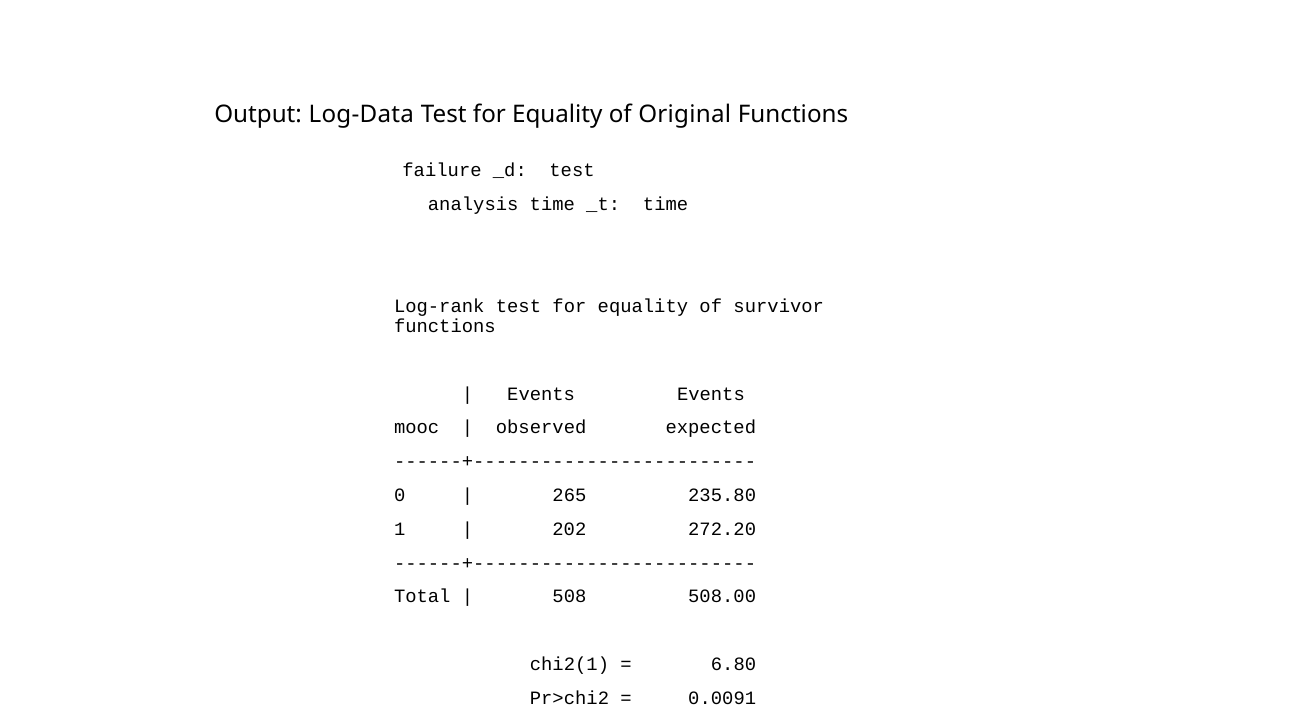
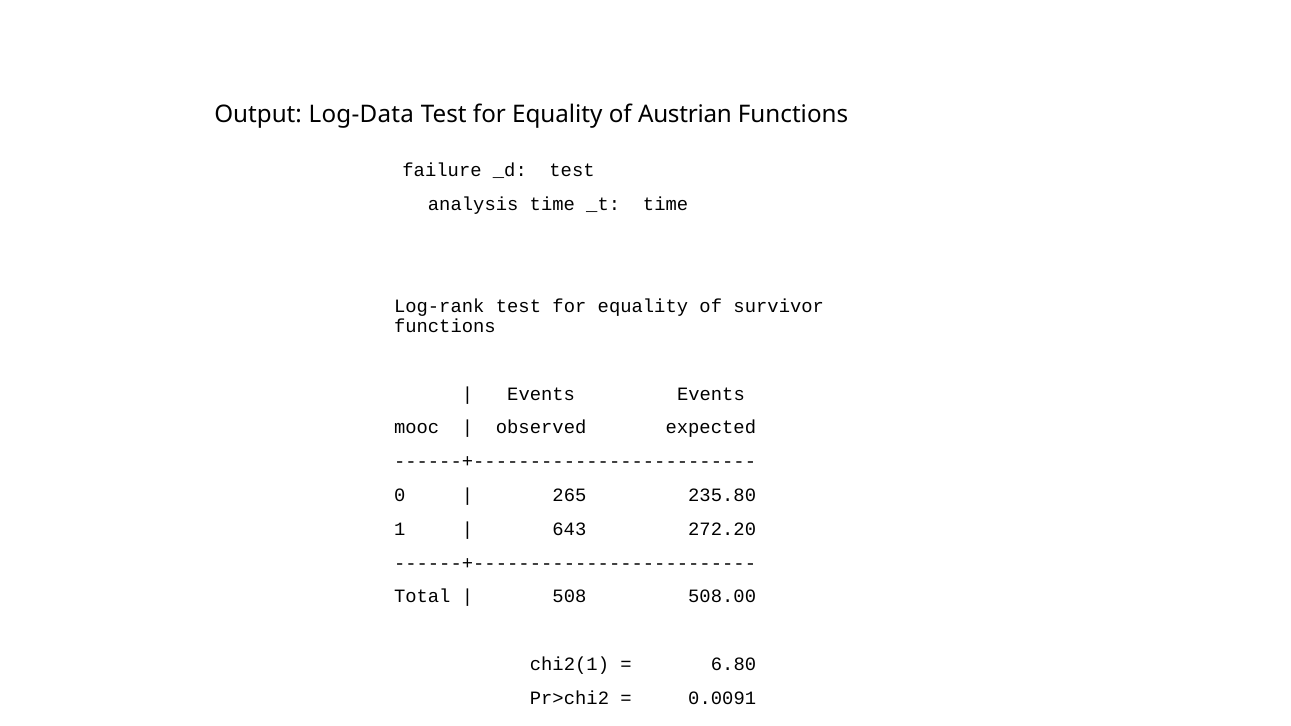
Original: Original -> Austrian (685, 115)
202: 202 -> 643 (569, 529)
